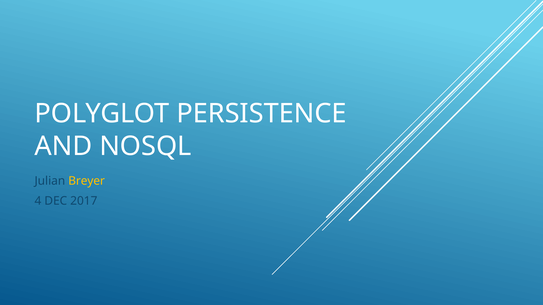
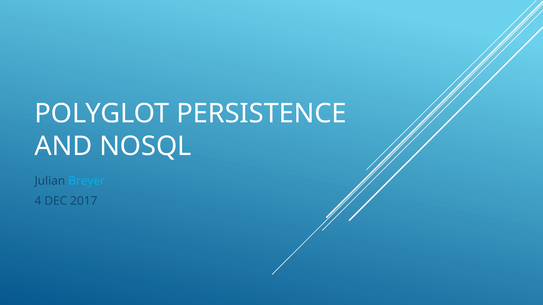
Breyer colour: yellow -> light blue (87, 181)
